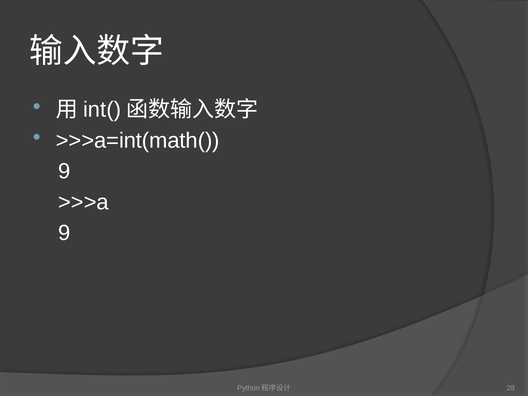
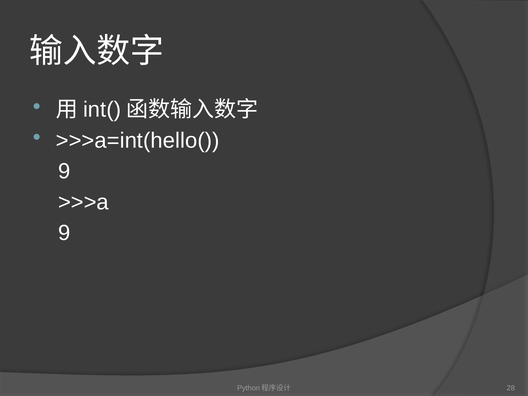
>>>a=int(math(: >>>a=int(math( -> >>>a=int(hello( (138, 141)
